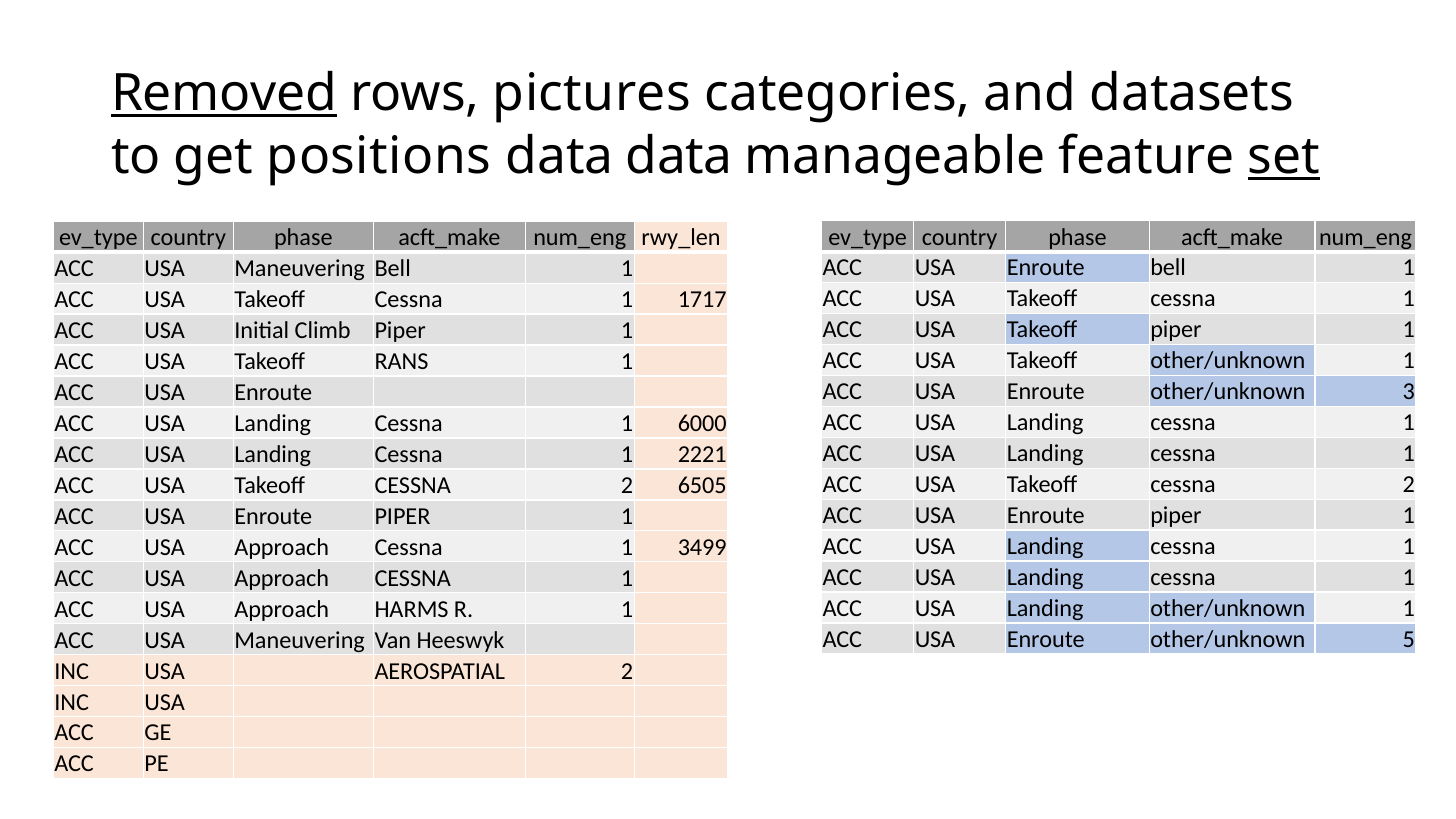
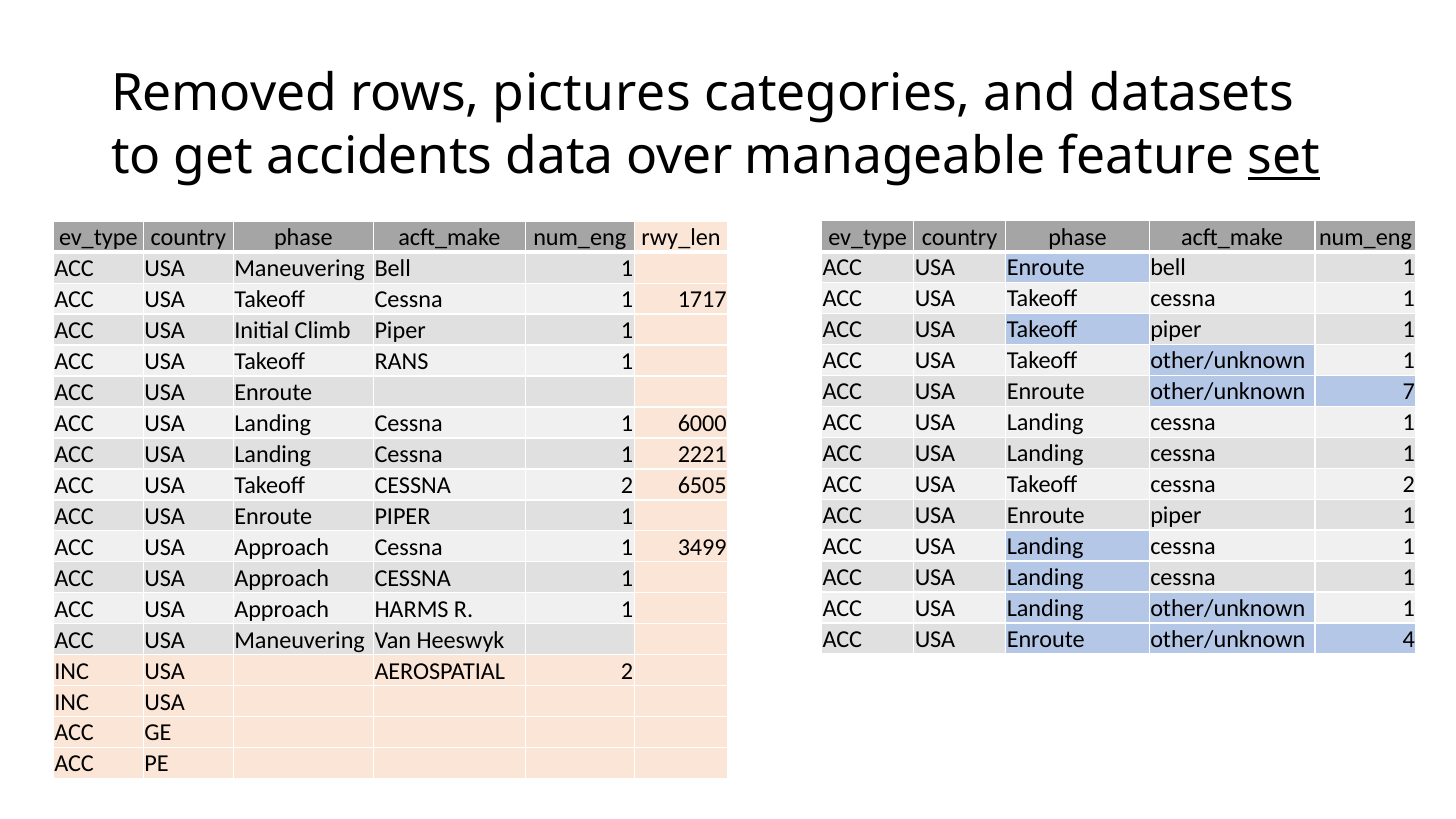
Removed underline: present -> none (224, 93)
positions: positions -> accidents (380, 156)
data data: data -> over (679, 156)
3: 3 -> 7 (1409, 392)
5: 5 -> 4 (1409, 639)
